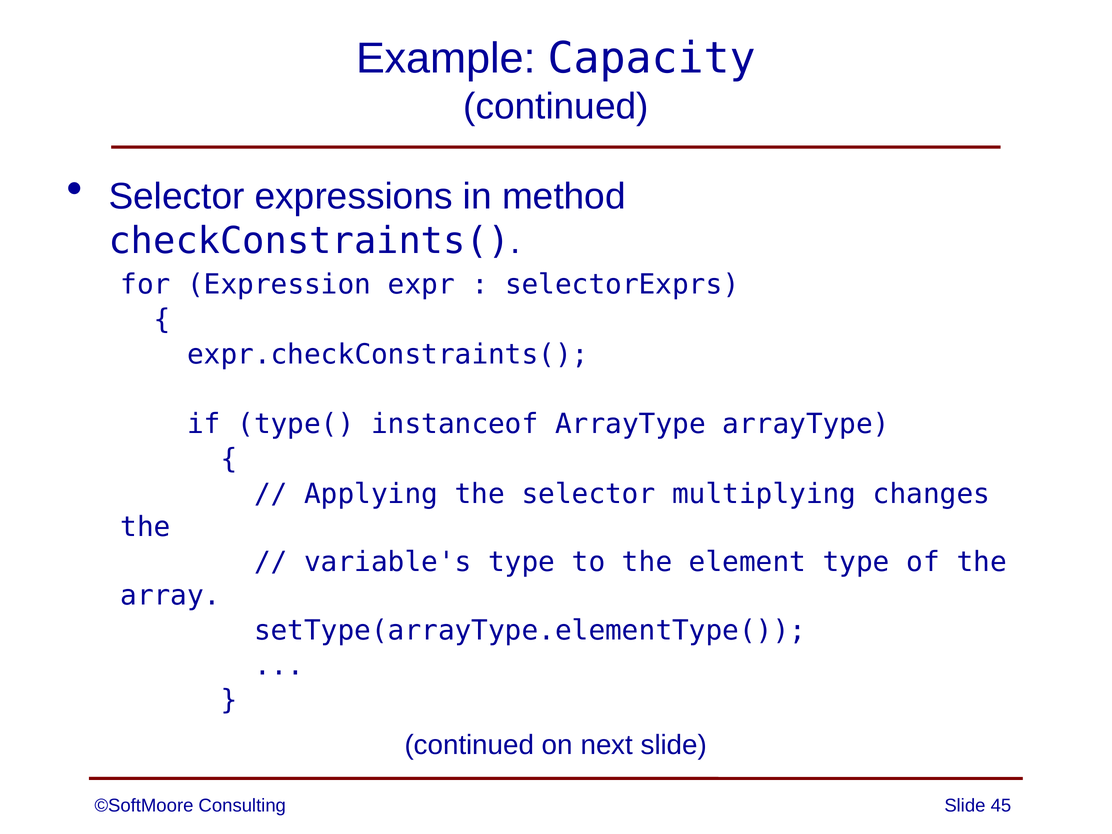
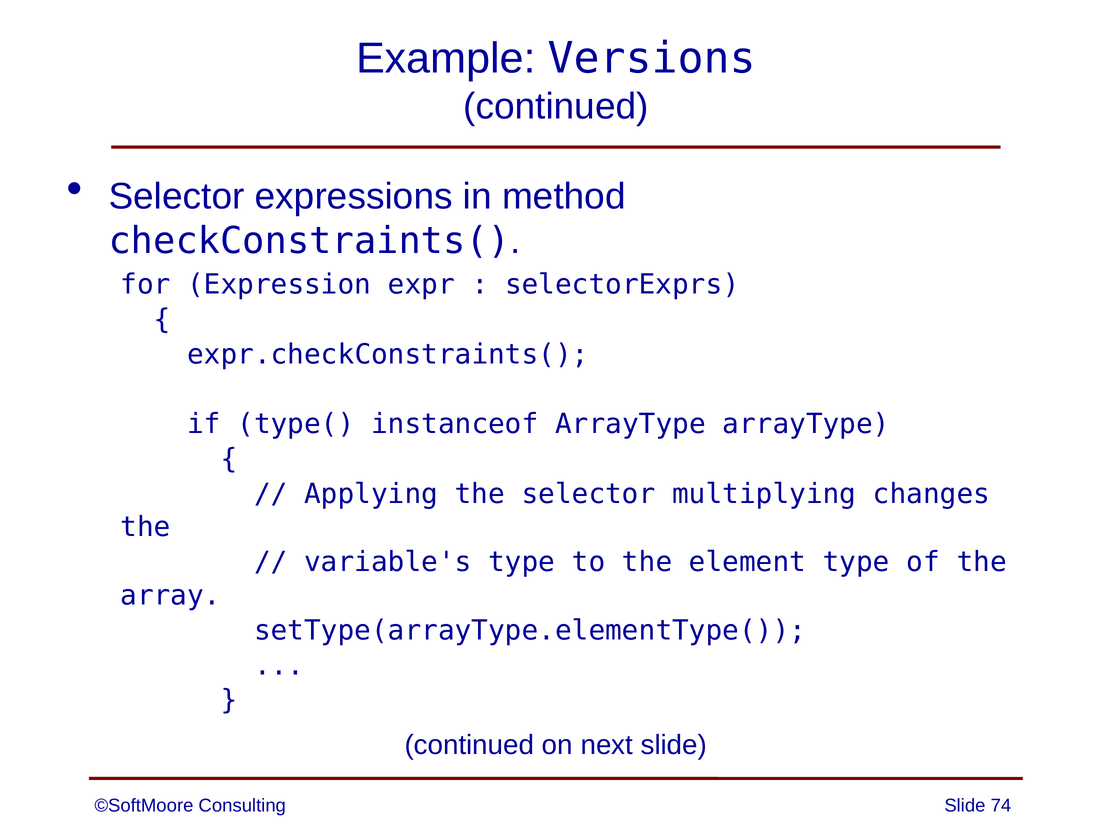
Capacity: Capacity -> Versions (652, 59)
45: 45 -> 74 (1001, 806)
